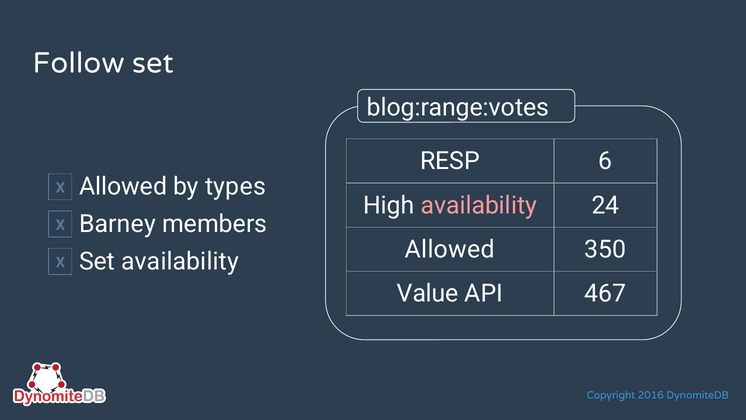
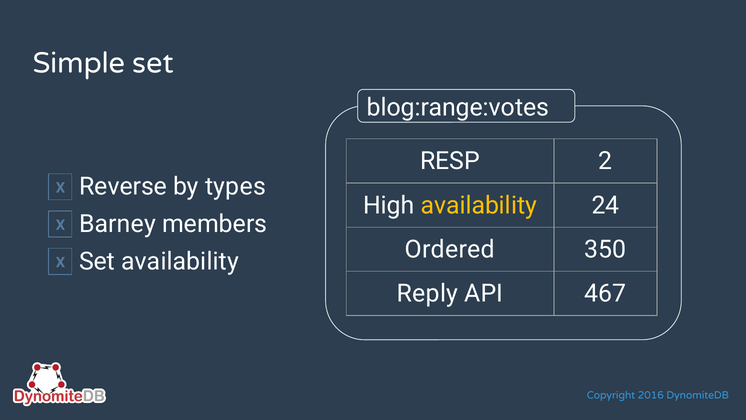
Follow: Follow -> Simple (79, 63)
6: 6 -> 2 (605, 161)
Allowed: Allowed -> Reverse (123, 187)
availability colour: pink -> yellow (479, 205)
Allowed: Allowed -> Ordered (450, 249)
Value: Value -> Reply (428, 293)
